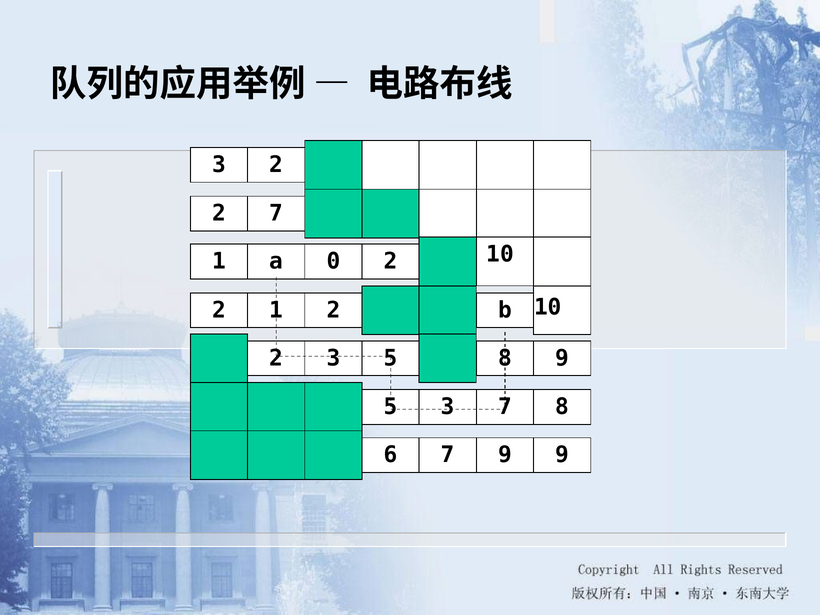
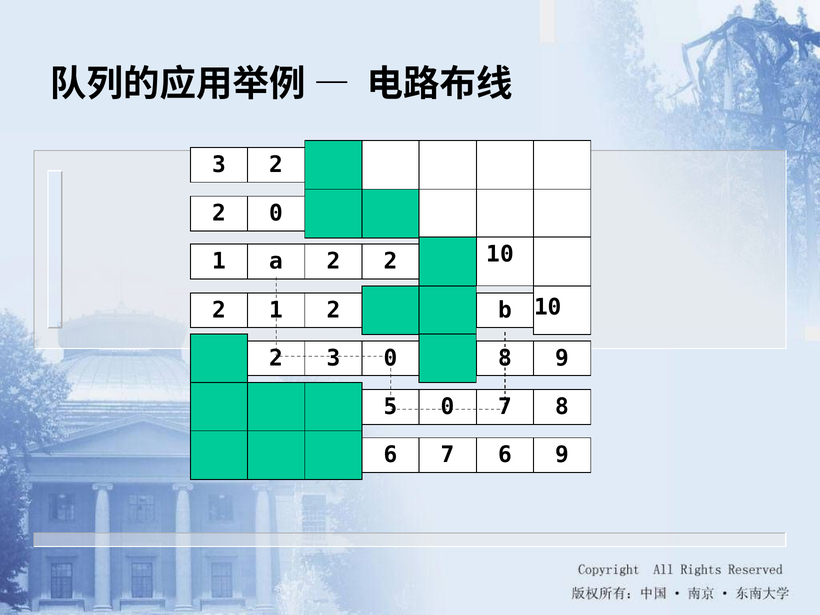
2 7: 7 -> 0 (276, 213)
a 0: 0 -> 2 (333, 261)
3 5: 5 -> 0 (391, 358)
5 3: 3 -> 0 (448, 407)
7 9: 9 -> 6 (505, 455)
